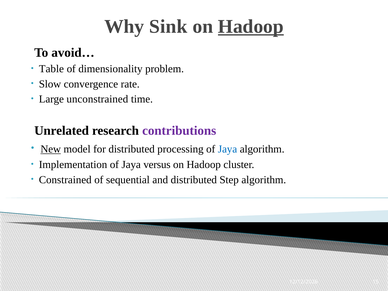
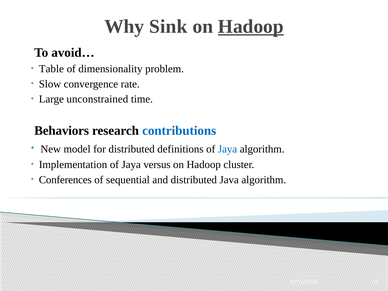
Unrelated: Unrelated -> Behaviors (62, 131)
contributions colour: purple -> blue (179, 131)
New underline: present -> none (51, 149)
processing: processing -> definitions (180, 149)
Constrained: Constrained -> Conferences (65, 180)
Step: Step -> Java (229, 180)
